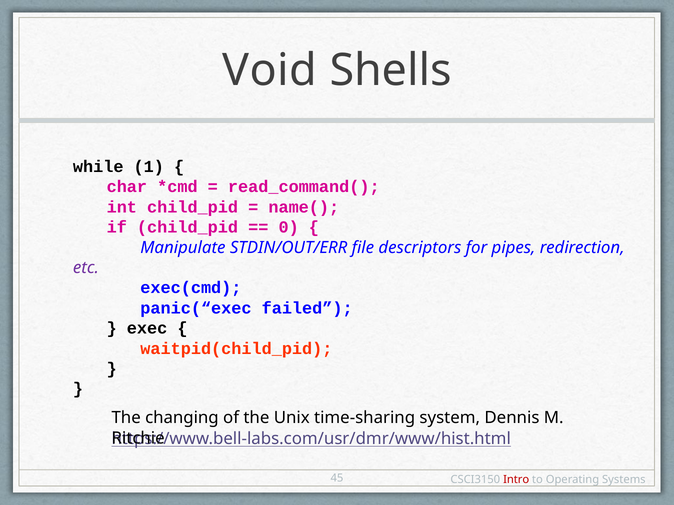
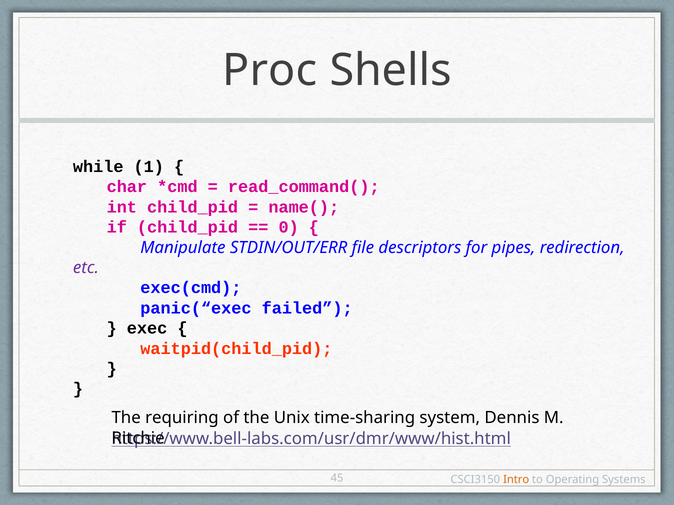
Void: Void -> Proc (270, 70)
changing: changing -> requiring (182, 418)
Intro colour: red -> orange (516, 480)
